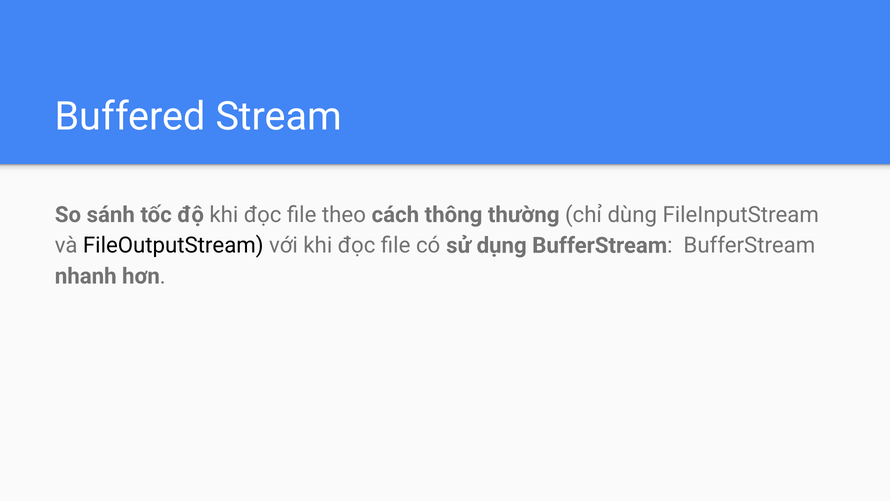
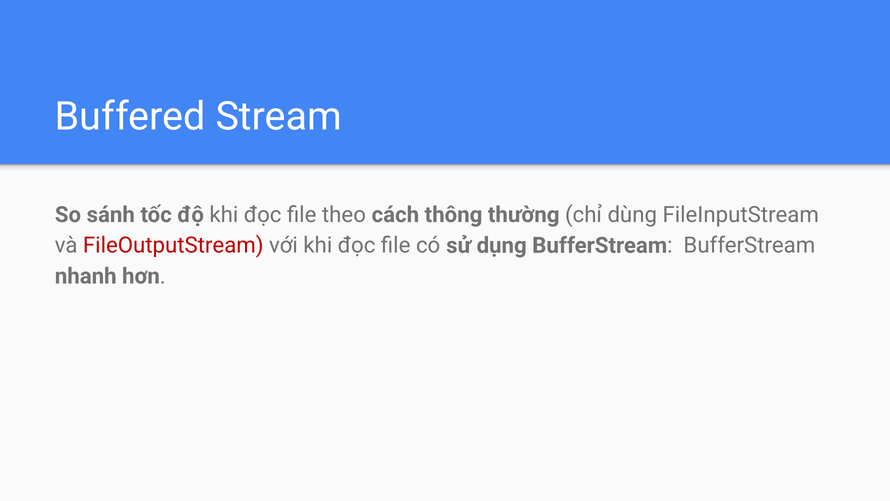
FileOutputStream colour: black -> red (173, 245)
